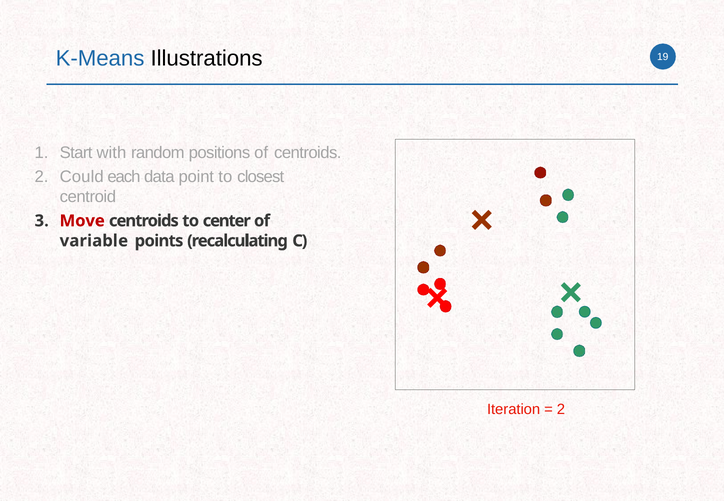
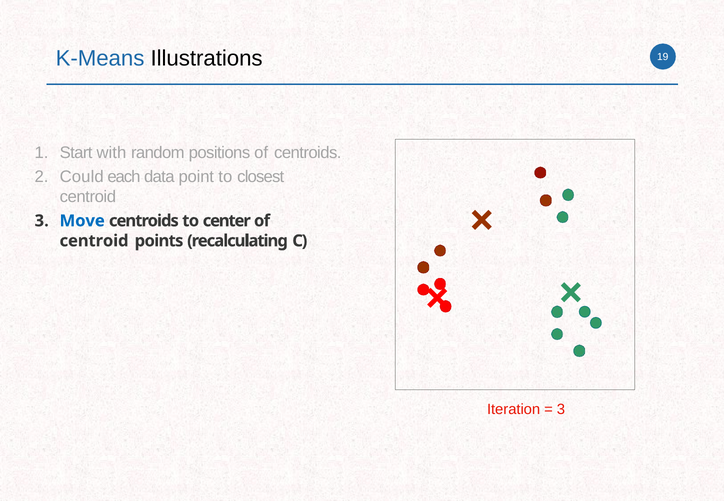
Move colour: red -> blue (82, 221)
variable: variable -> centroid (94, 241)
2: 2 -> 3 (561, 410)
